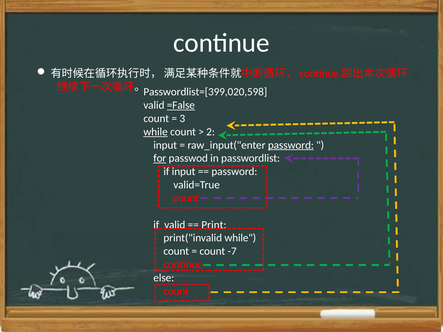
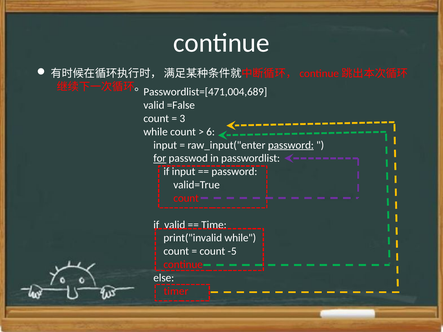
Passwordlist=[399,020,598: Passwordlist=[399,020,598 -> Passwordlist=[471,004,689 (205, 92)
=False underline: present -> none (181, 105)
while underline: present -> none (156, 132)
2: 2 -> 6 (211, 132)
Print: Print -> Time (214, 225)
-7: -7 -> -5 (232, 251)
count: count -> timer (176, 291)
